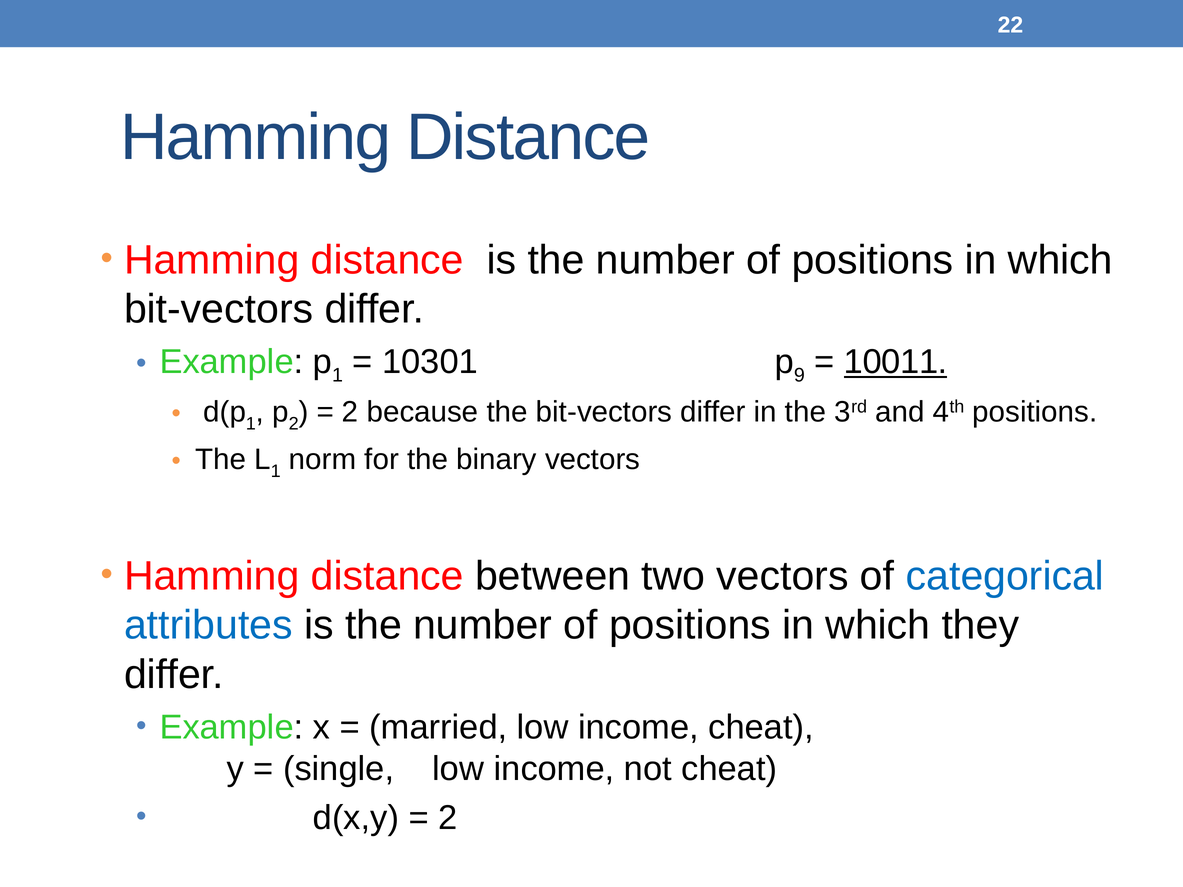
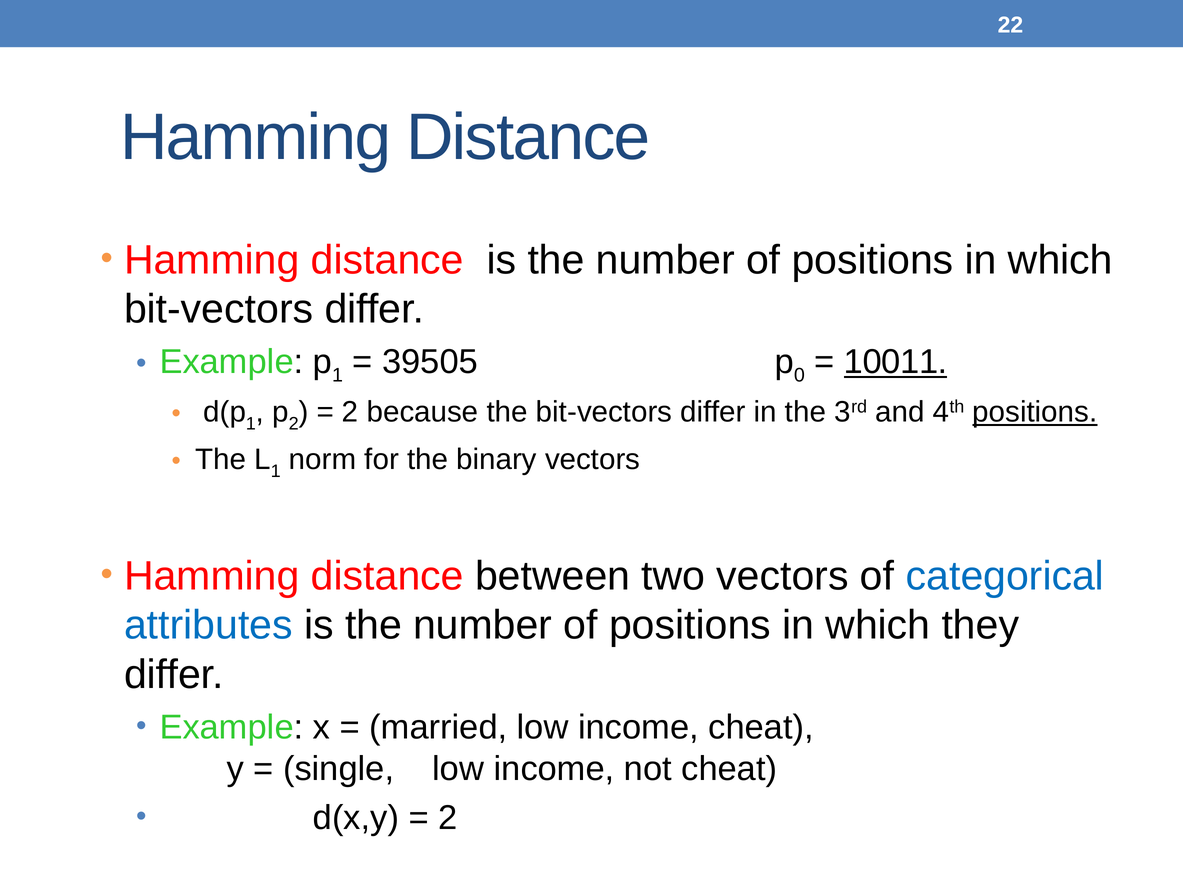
10301: 10301 -> 39505 (430, 362)
9: 9 -> 0 (799, 376)
positions underline: none -> present (1035, 412)
